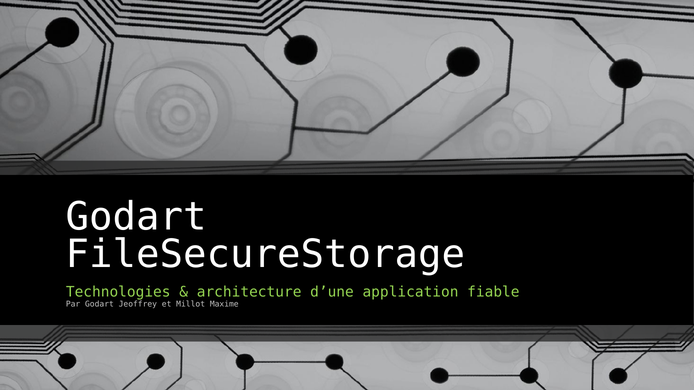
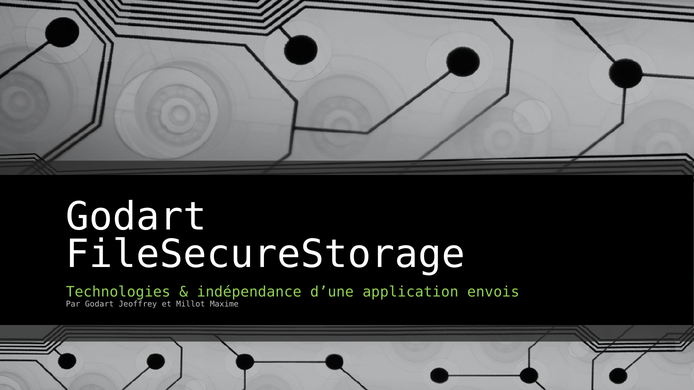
architecture: architecture -> indépendance (249, 292)
fiable: fiable -> envois (493, 292)
